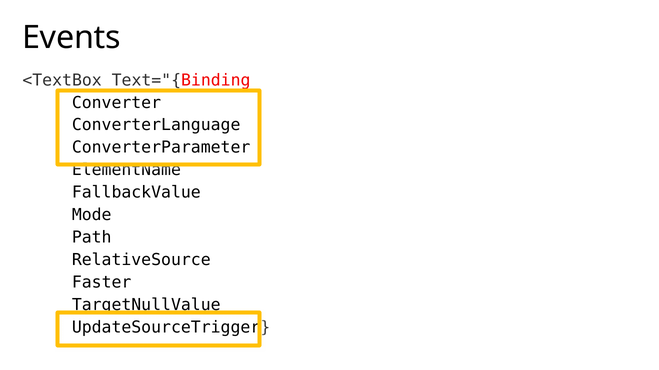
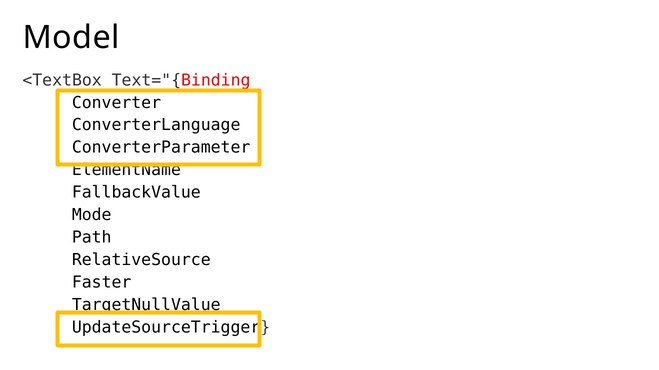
Events: Events -> Model (71, 38)
